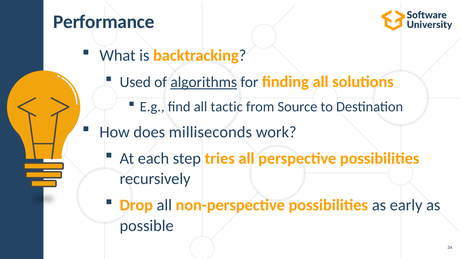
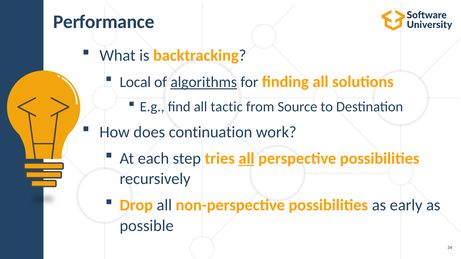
Used: Used -> Local (135, 82)
milliseconds: milliseconds -> continuation (211, 132)
all underline: none -> present (246, 159)
